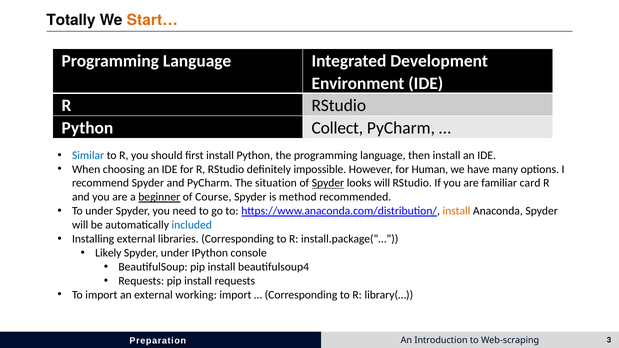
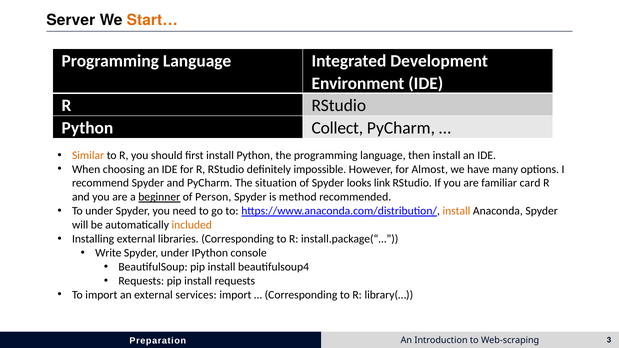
Totally: Totally -> Server (71, 20)
Similar colour: blue -> orange (88, 155)
Human: Human -> Almost (430, 169)
Spyder underline: present -> none (328, 183)
looks will: will -> link (382, 183)
Course: Course -> Person (213, 197)
included colour: blue -> orange (192, 225)
Likely: Likely -> Write (108, 253)
working: working -> services (196, 295)
